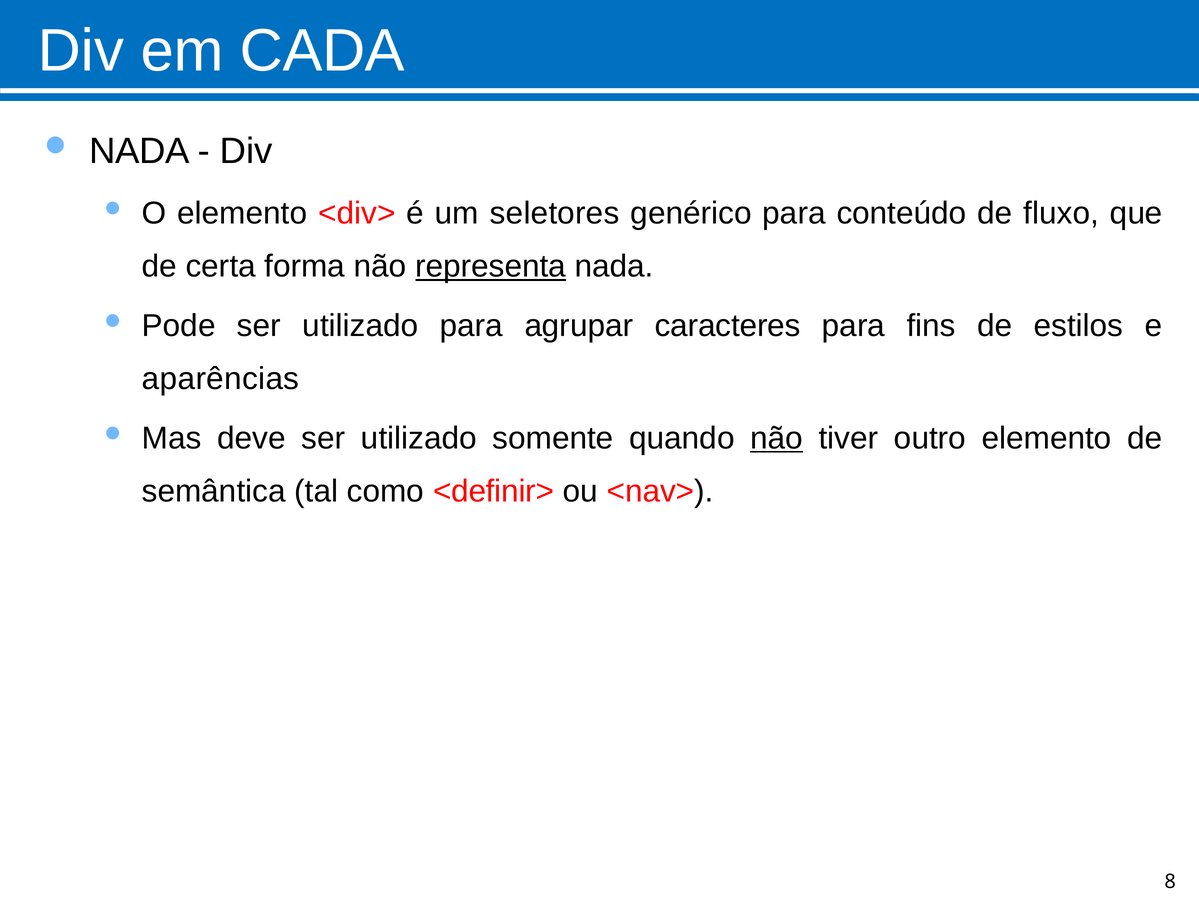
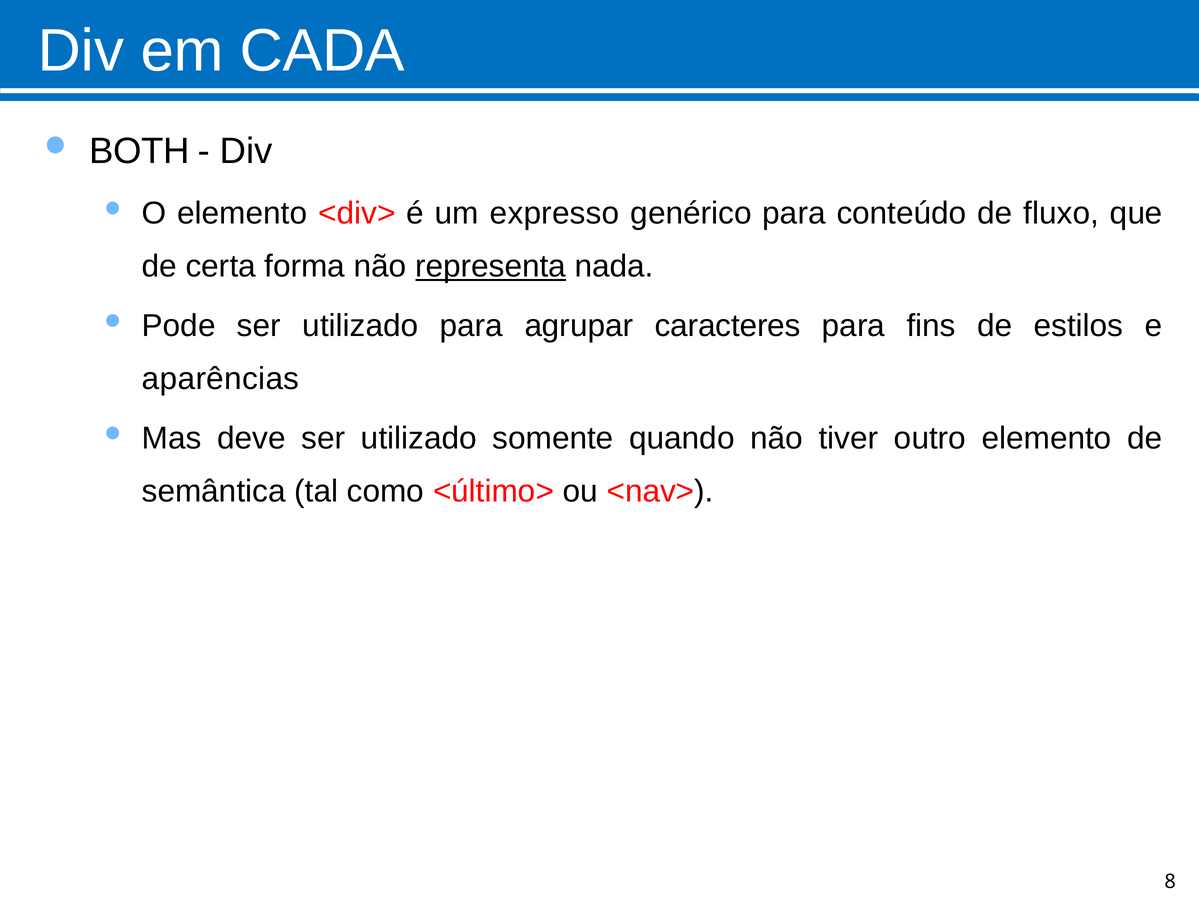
NADA: NADA -> BOTH (139, 151)
seletores: seletores -> expresso (555, 213)
não underline: present -> none (777, 438)
<definir>: <definir> -> <último> (494, 491)
